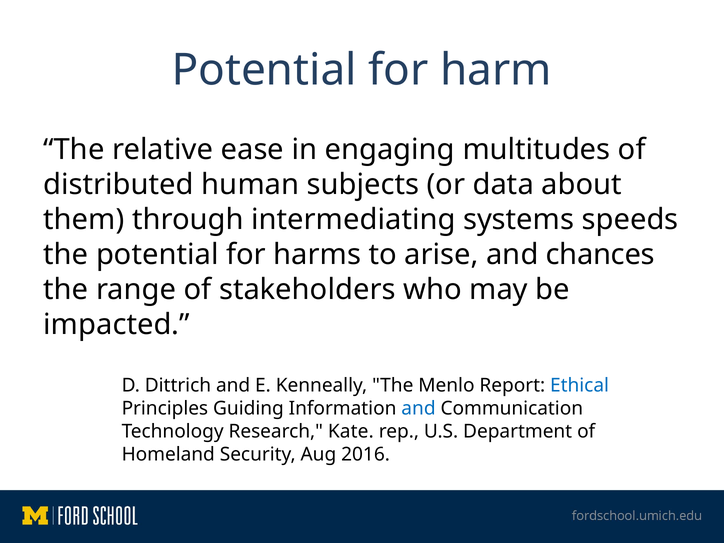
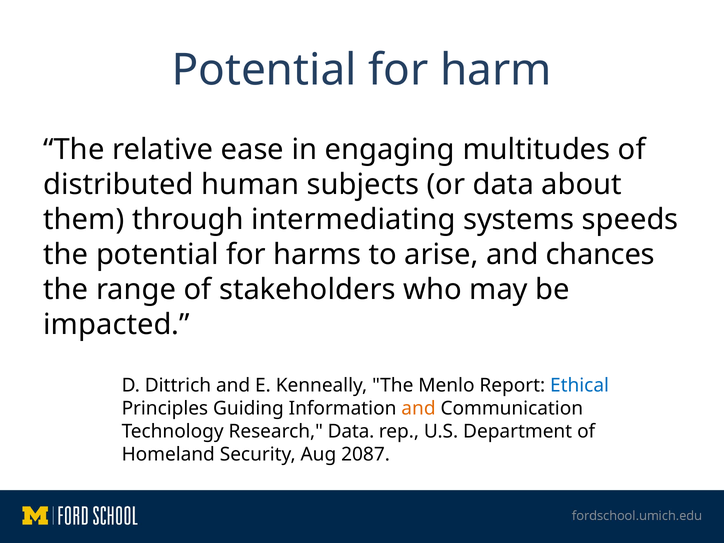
and colour: blue -> orange (418, 409)
Research Kate: Kate -> Data (351, 432)
2016: 2016 -> 2087 (366, 454)
